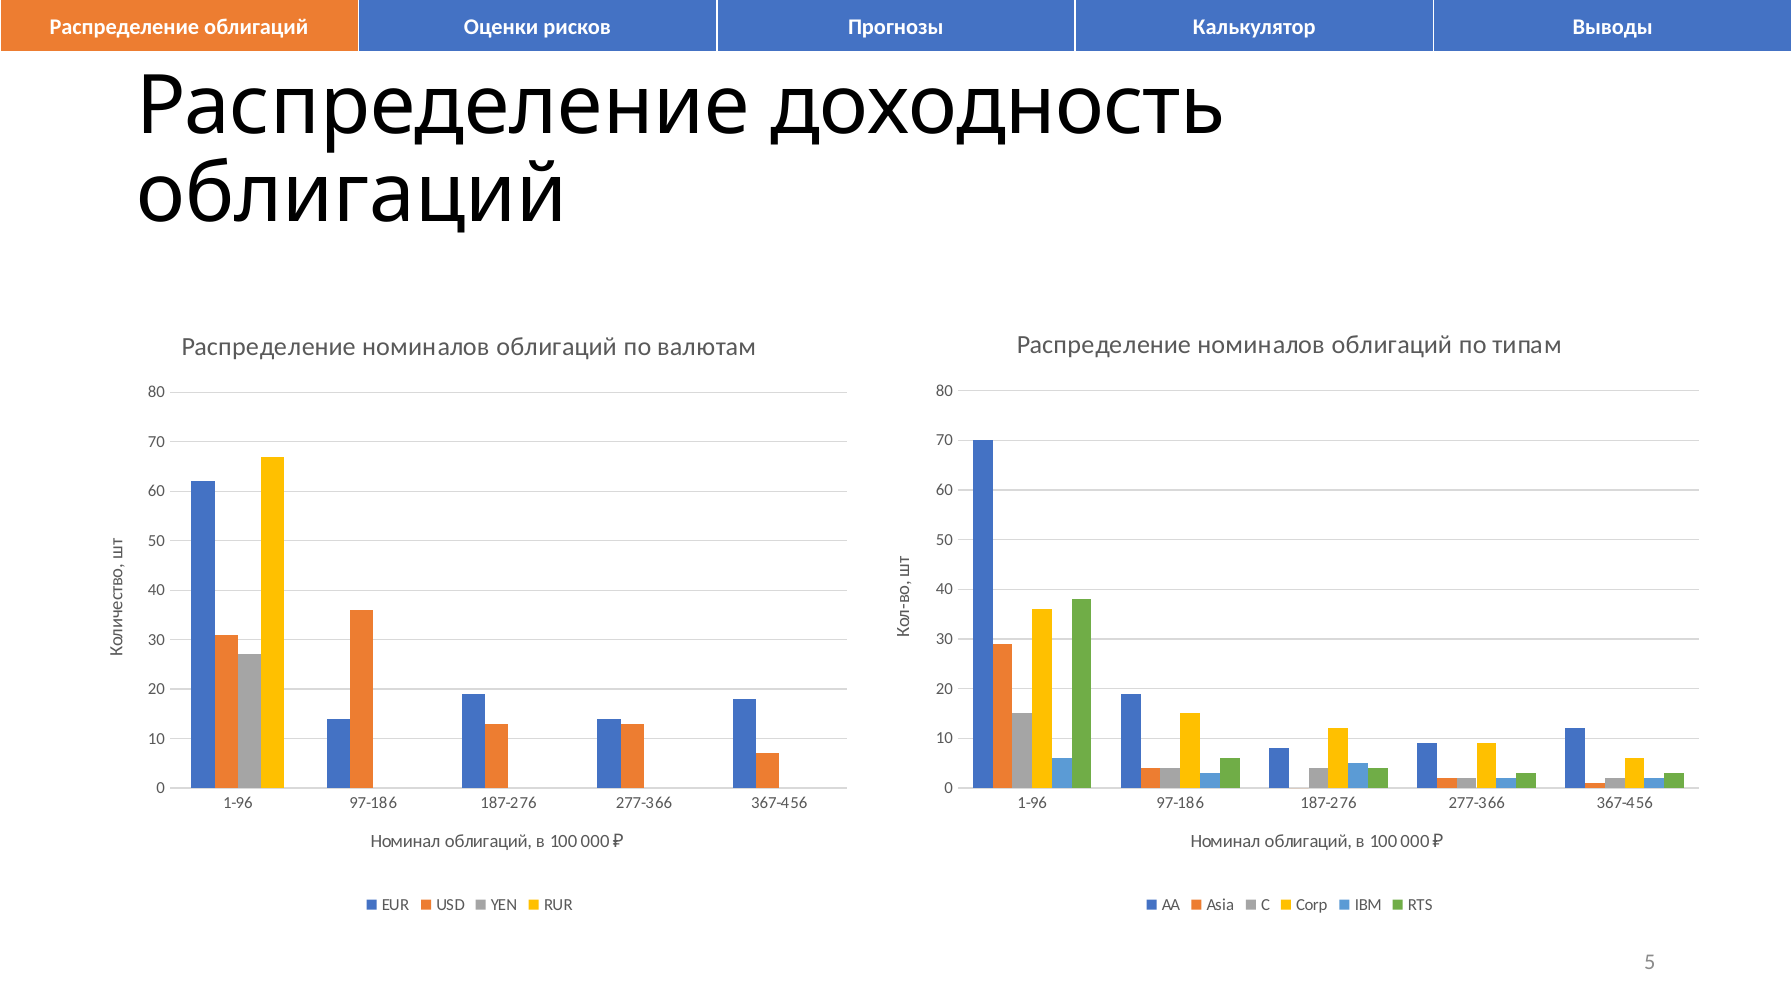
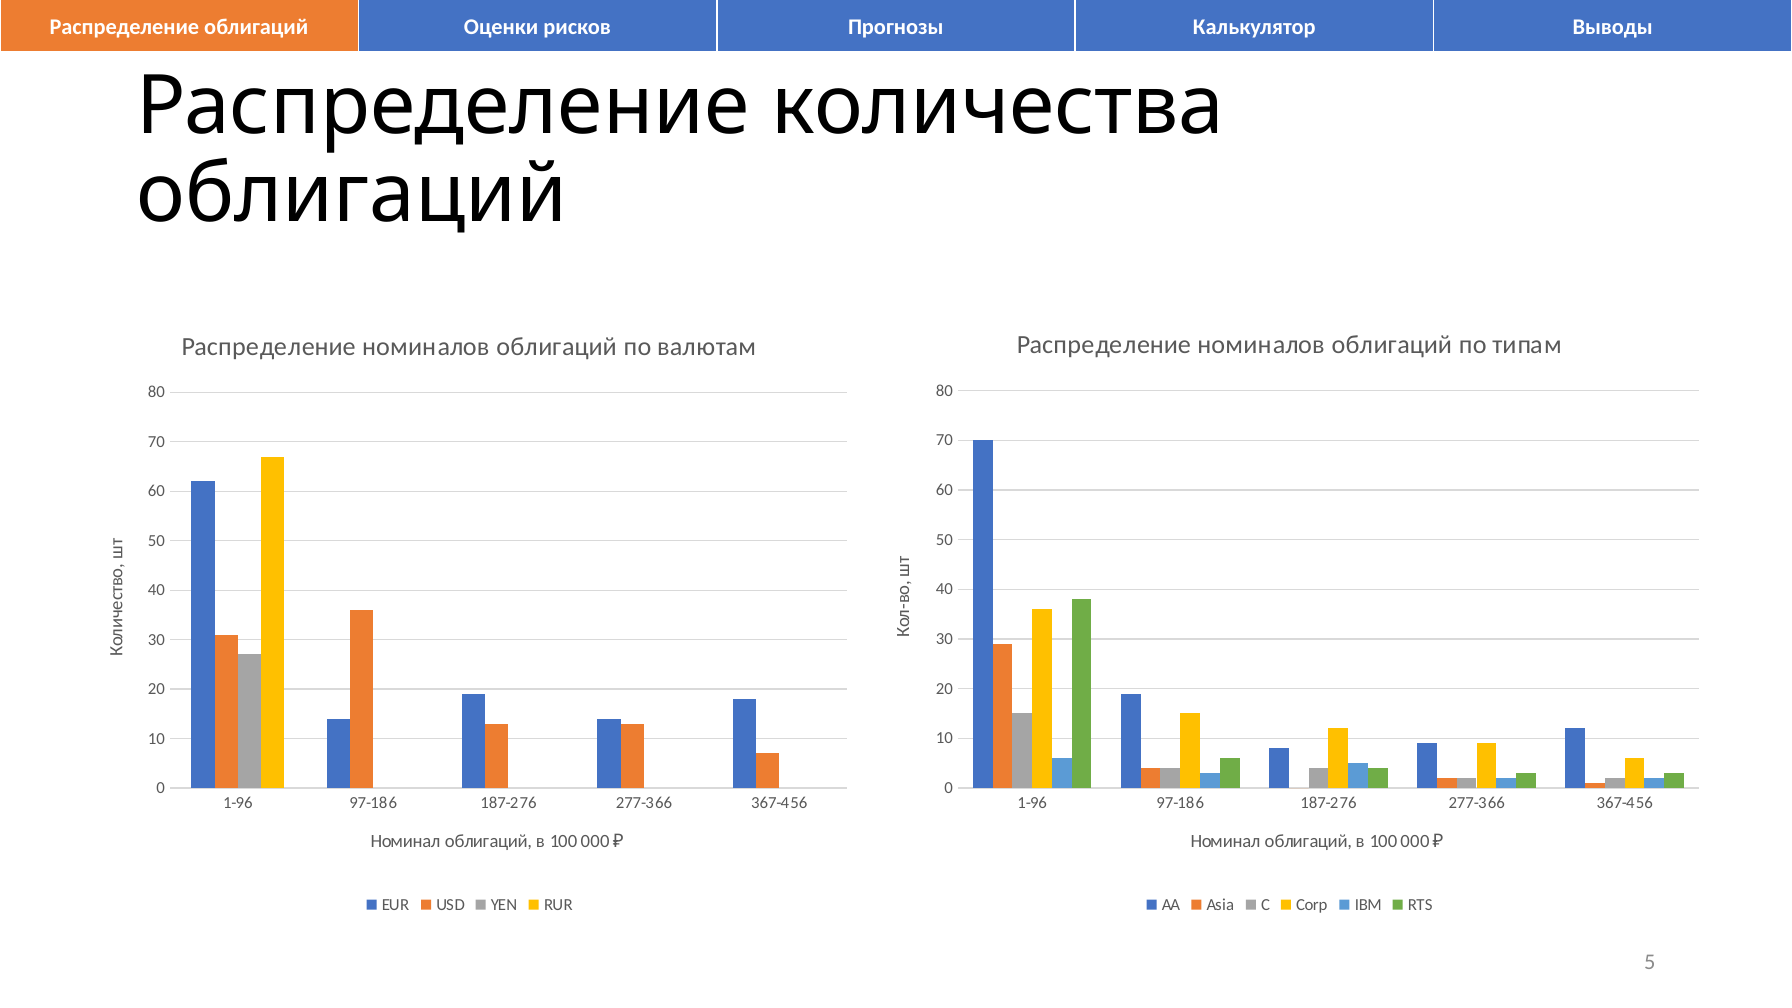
доходность: доходность -> количества (998, 106)
